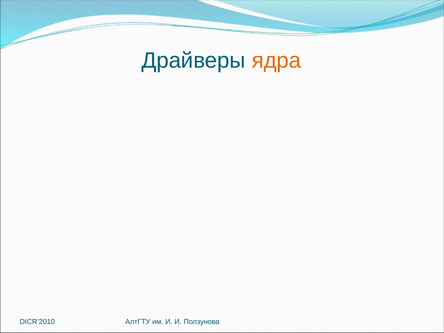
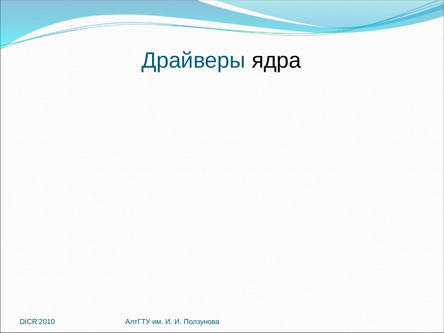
ядра colour: orange -> black (277, 60)
